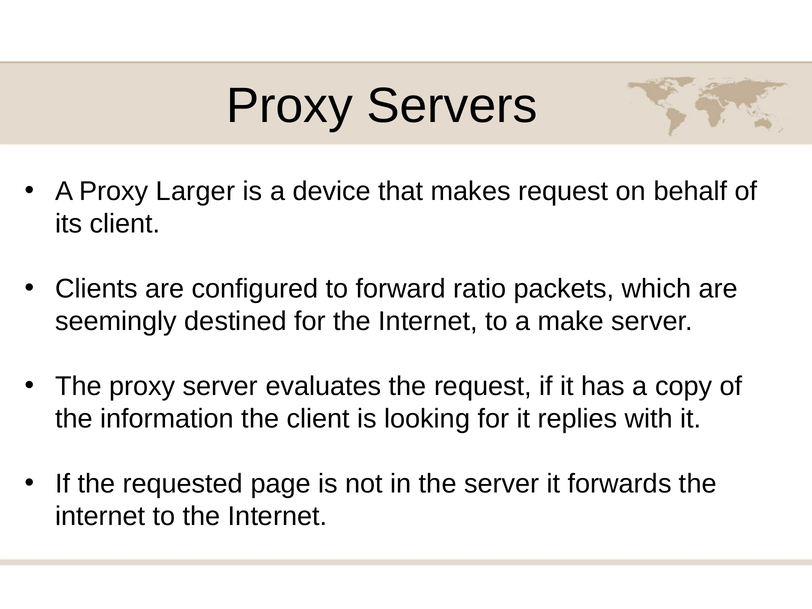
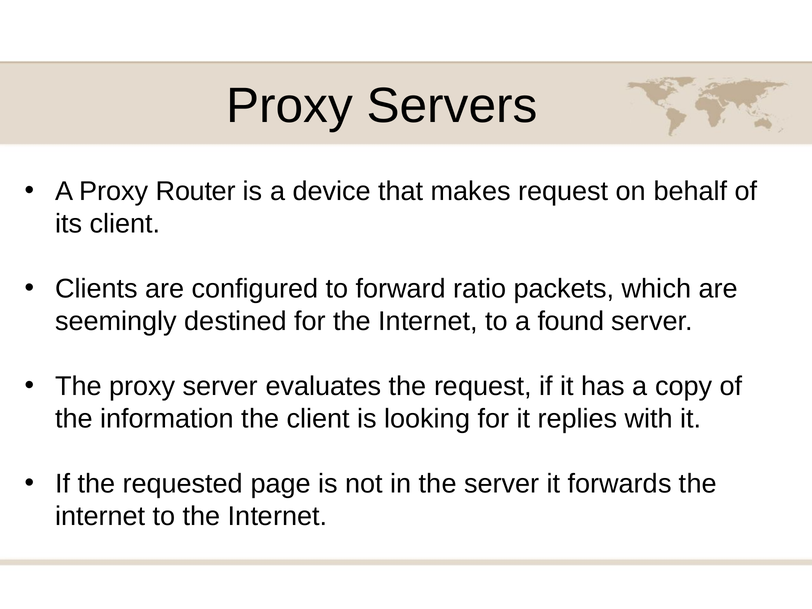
Larger: Larger -> Router (196, 191)
make: make -> found (571, 321)
